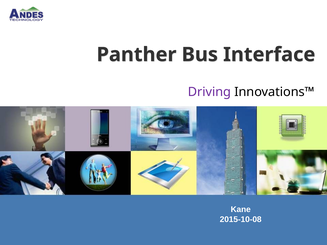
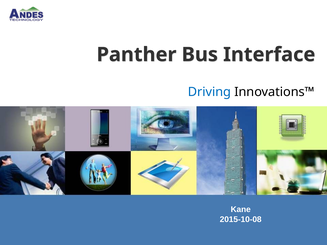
Driving colour: purple -> blue (209, 92)
